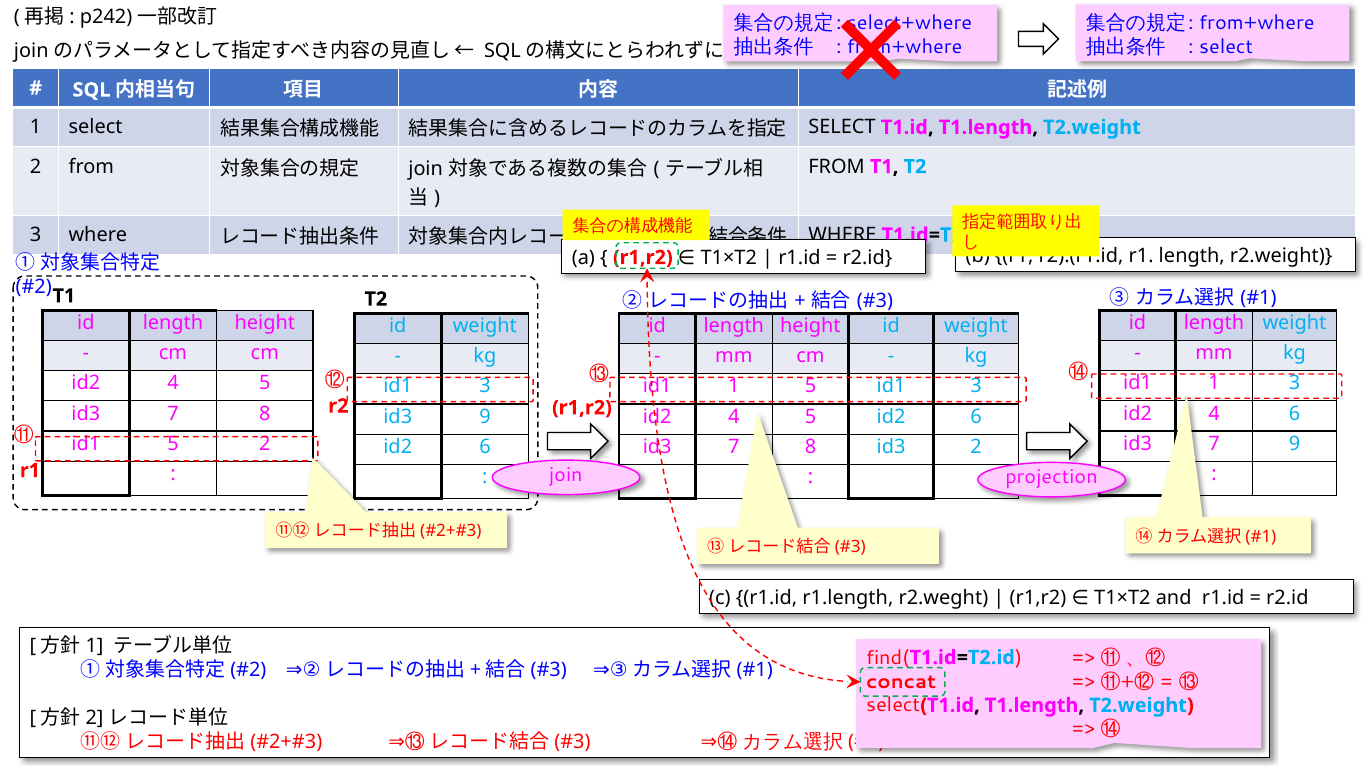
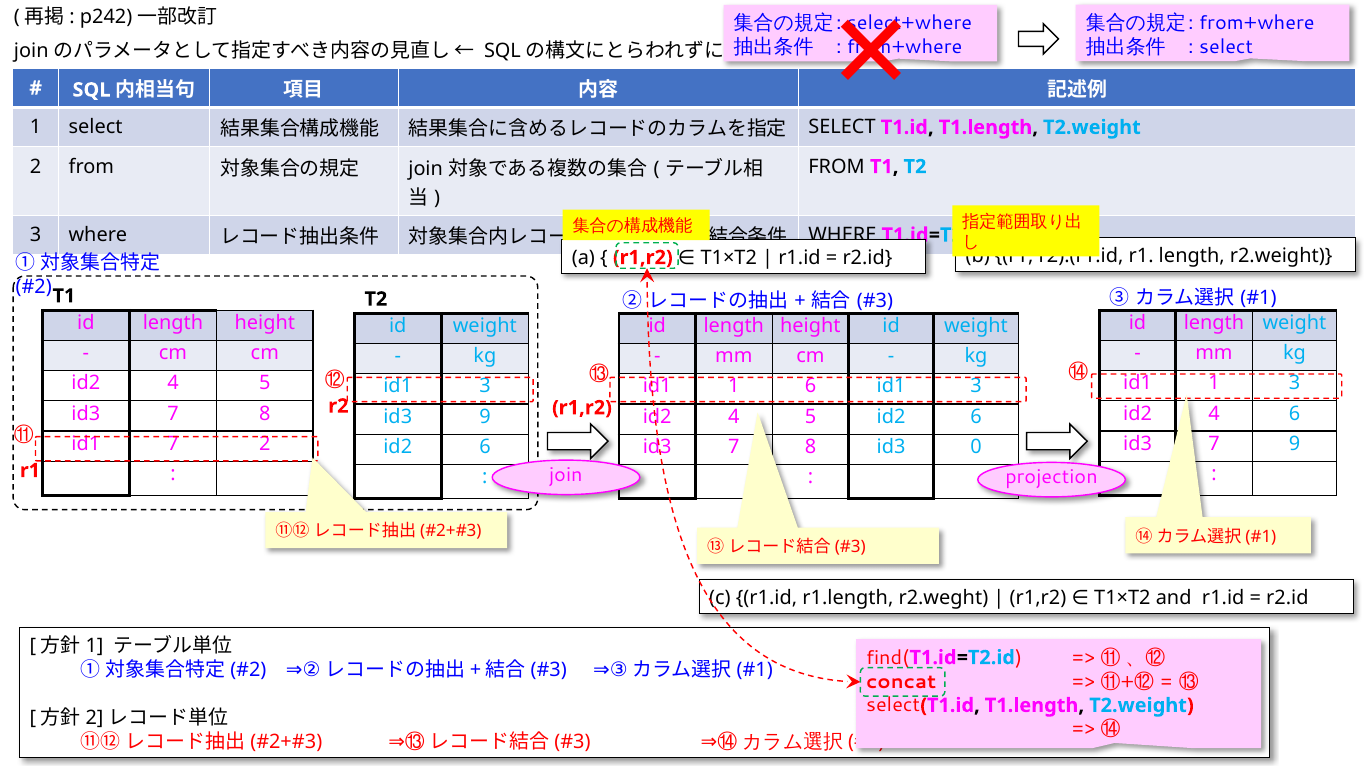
1 5: 5 -> 6 (810, 387)
id1 5: 5 -> 7 (173, 444)
2: 2 -> 0 (976, 447)
